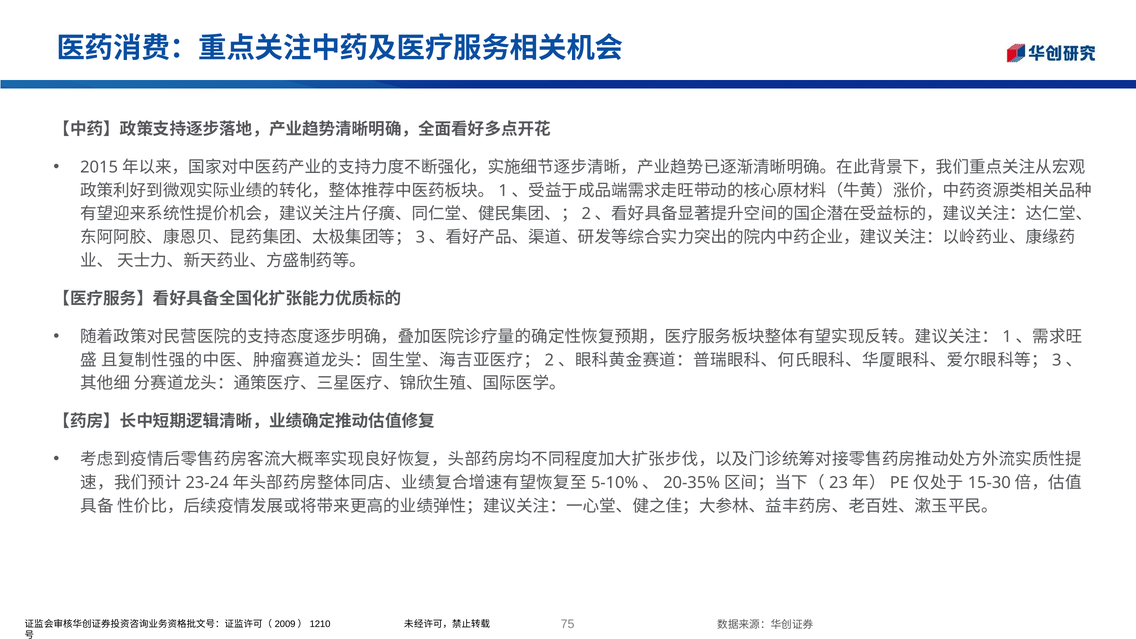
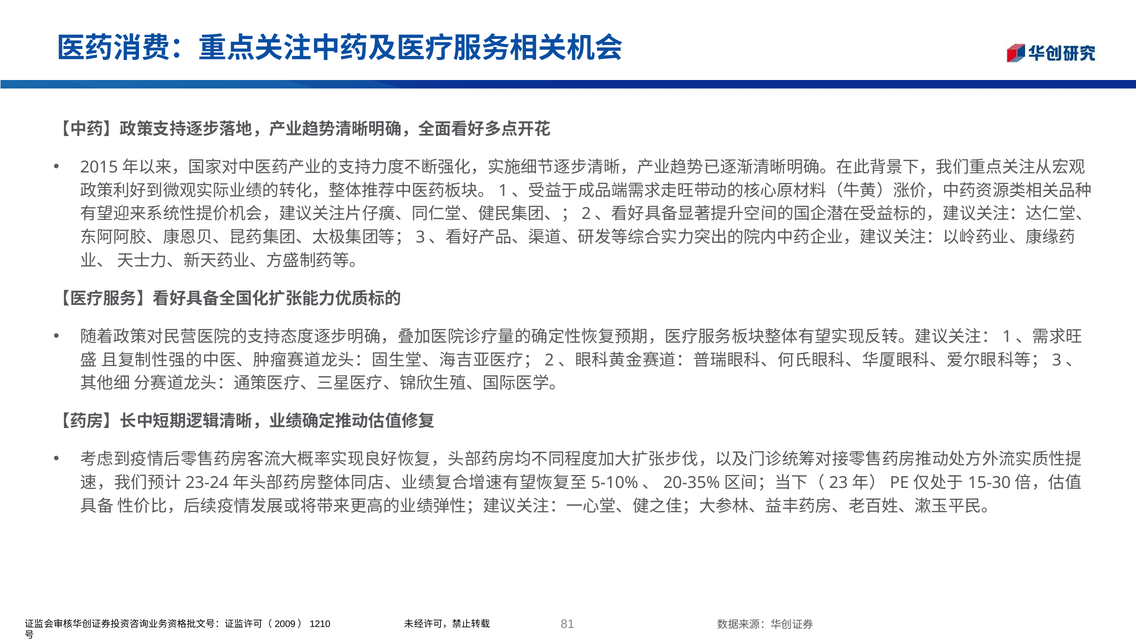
75: 75 -> 81 (568, 624)
